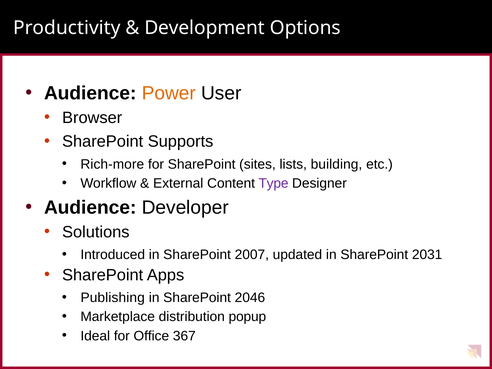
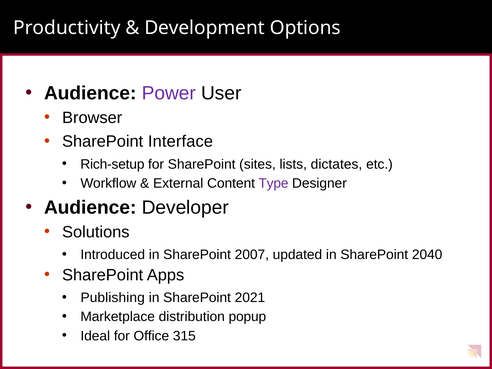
Power colour: orange -> purple (169, 93)
Supports: Supports -> Interface (180, 142)
Rich-more: Rich-more -> Rich-setup (112, 164)
building: building -> dictates (336, 164)
2031: 2031 -> 2040 (427, 255)
2046: 2046 -> 2021 (250, 298)
367: 367 -> 315 (184, 336)
